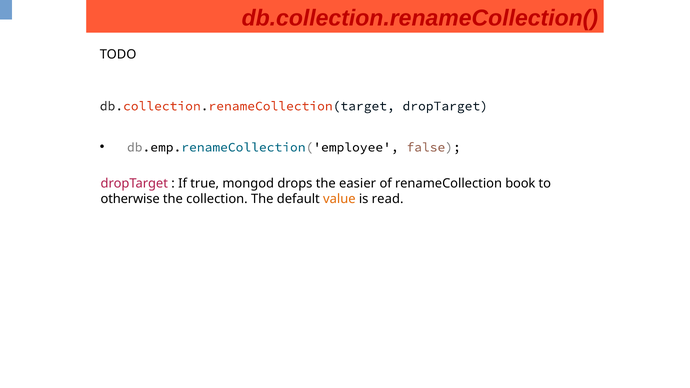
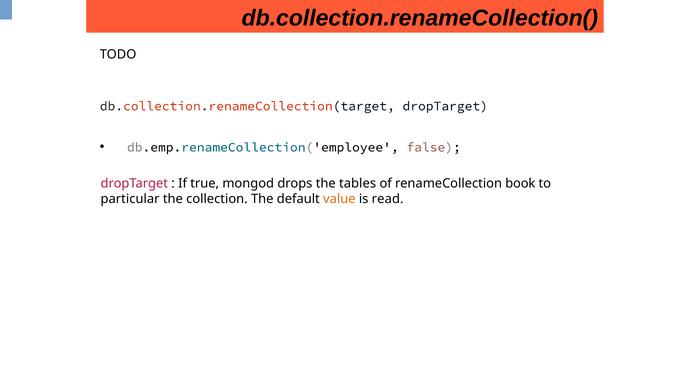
db.collection.renameCollection( colour: red -> black (420, 18)
easier: easier -> tables (358, 184)
otherwise: otherwise -> particular (130, 199)
